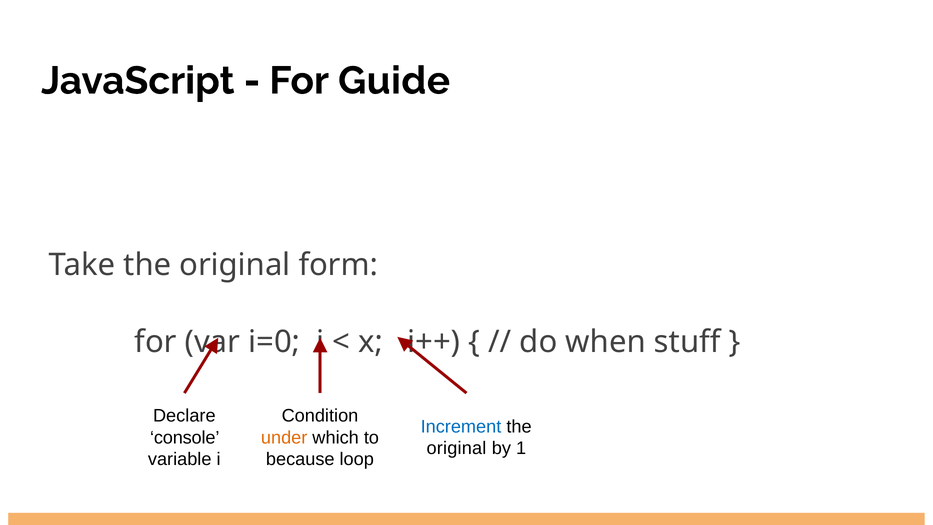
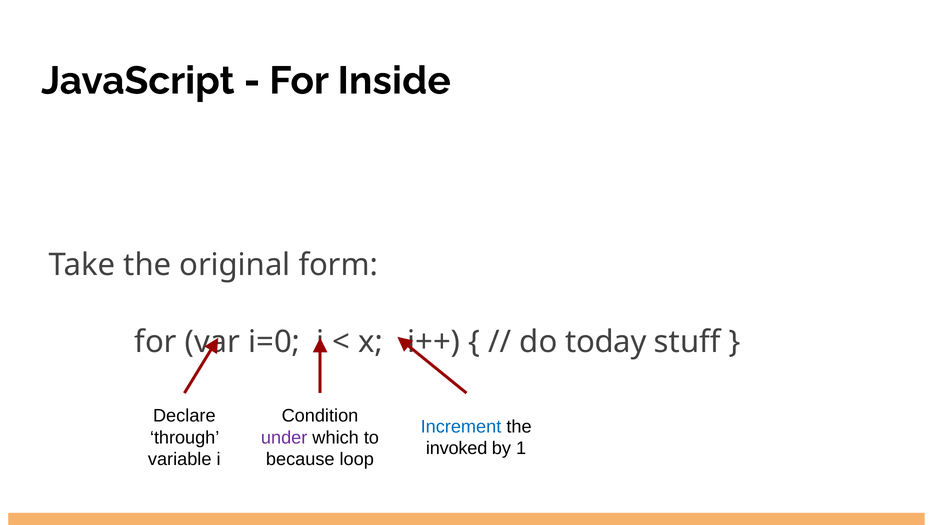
Guide: Guide -> Inside (394, 81)
when: when -> today (606, 342)
console: console -> through (185, 437)
under colour: orange -> purple (284, 437)
original: original -> invoked (457, 448)
